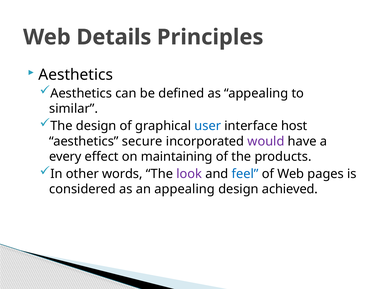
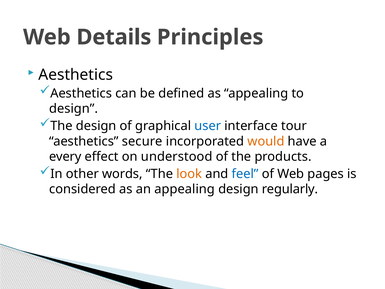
similar: similar -> design (74, 109)
host: host -> tour (294, 126)
would colour: purple -> orange (266, 141)
maintaining: maintaining -> understood (177, 157)
look colour: purple -> orange (189, 174)
achieved: achieved -> regularly (290, 189)
